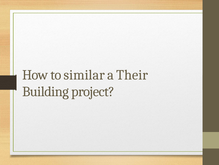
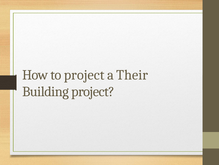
to similar: similar -> project (84, 75)
